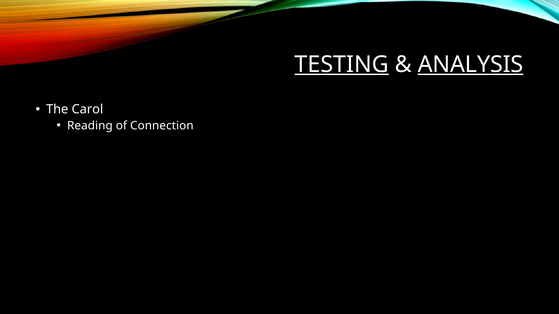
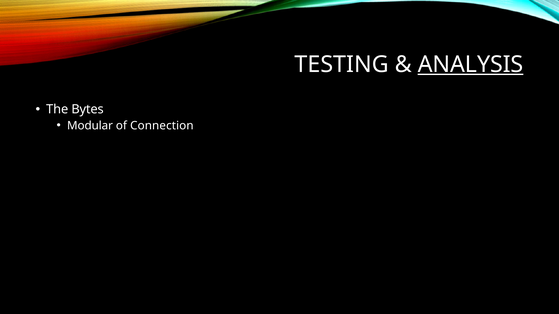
TESTING underline: present -> none (342, 65)
Carol: Carol -> Bytes (88, 110)
Reading: Reading -> Modular (90, 126)
